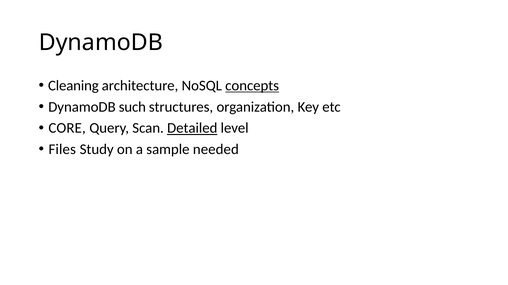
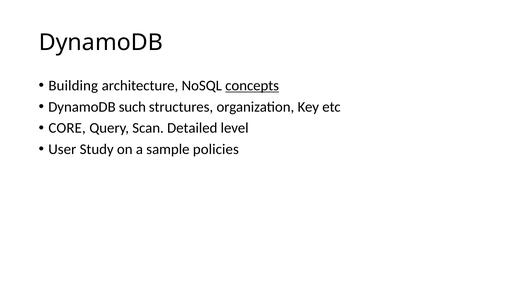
Cleaning: Cleaning -> Building (73, 86)
Detailed underline: present -> none (192, 128)
Files: Files -> User (62, 150)
needed: needed -> policies (216, 150)
